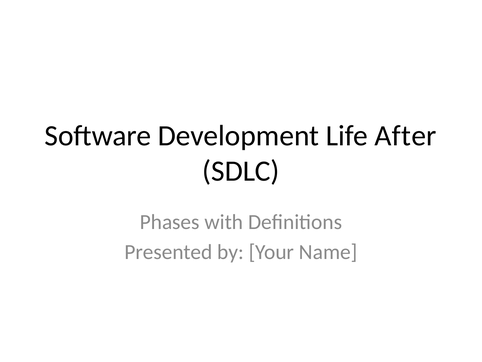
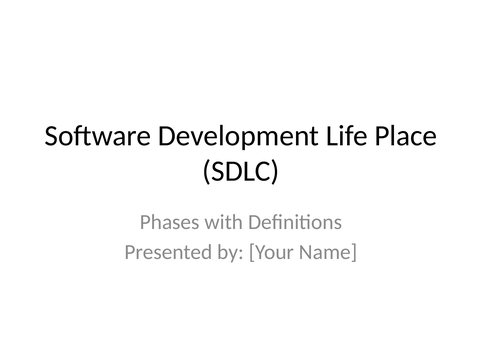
After: After -> Place (406, 135)
